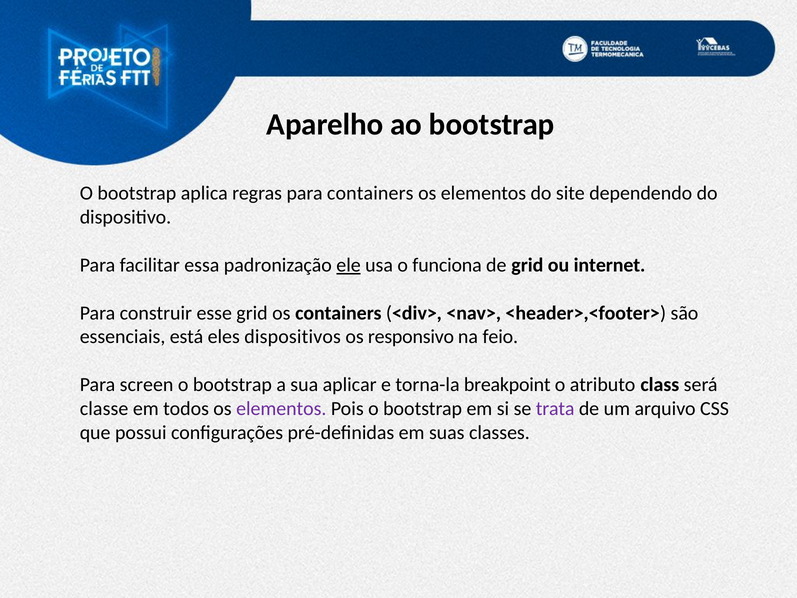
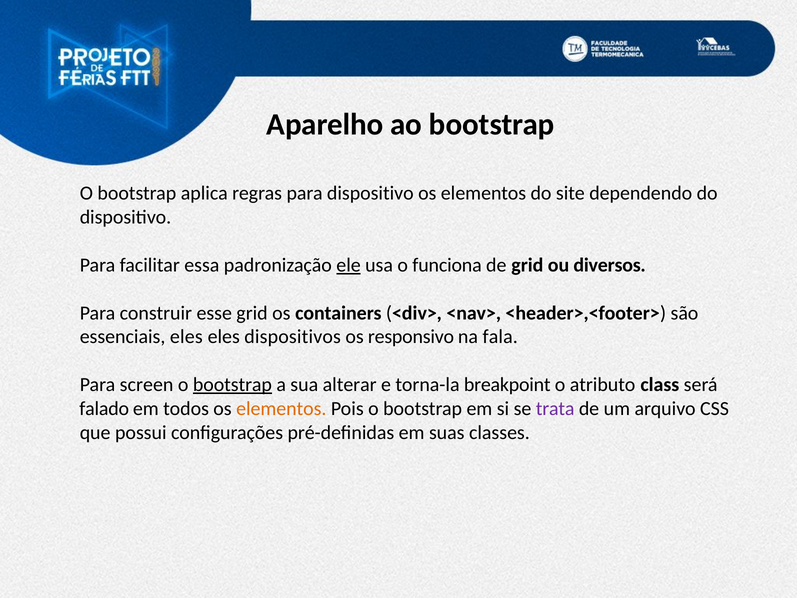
para containers: containers -> dispositivo (370, 193)
internet: internet -> diversos (610, 265)
essenciais está: está -> eles (186, 337)
feio: feio -> fala (500, 337)
bootstrap underline: none -> present (232, 385)
aplicar: aplicar -> alterar (350, 385)
classe: classe -> falado (104, 408)
elementos colour: purple -> orange (281, 408)
